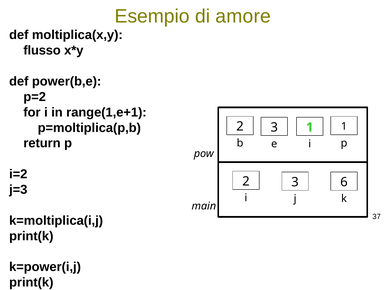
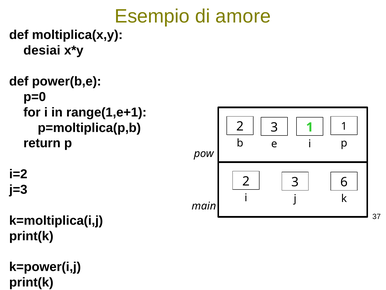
flusso: flusso -> desiai (42, 50)
p=2: p=2 -> p=0 (35, 97)
